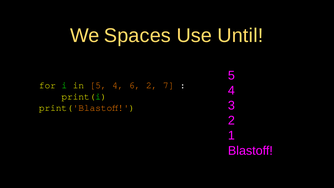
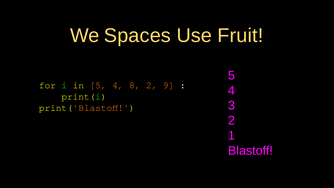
Until: Until -> Fruit (240, 36)
6: 6 -> 8 (135, 85)
7: 7 -> 9 (169, 85)
